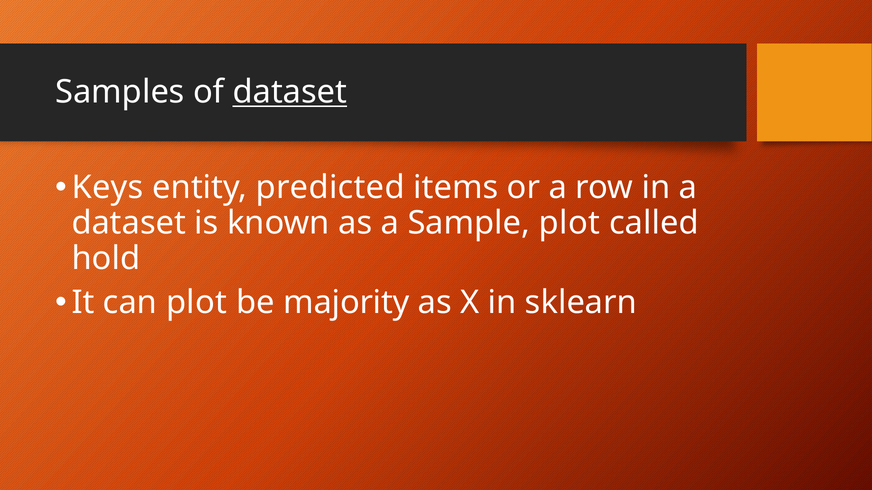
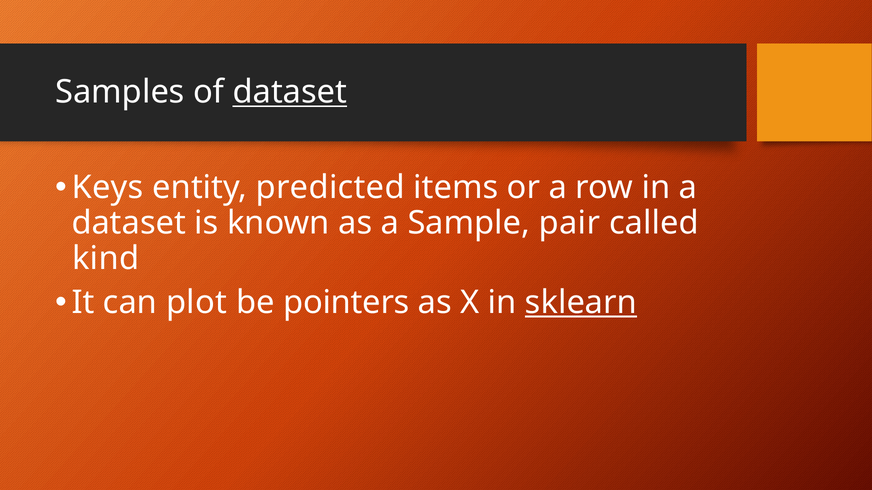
Sample plot: plot -> pair (569, 223)
hold: hold -> kind (106, 259)
majority: majority -> pointers (346, 303)
sklearn underline: none -> present (581, 303)
